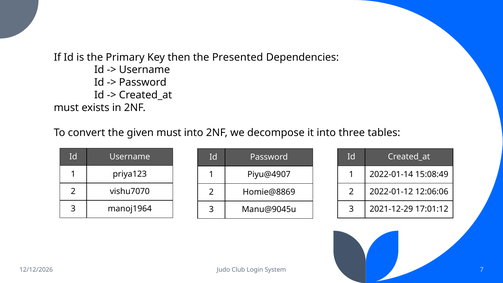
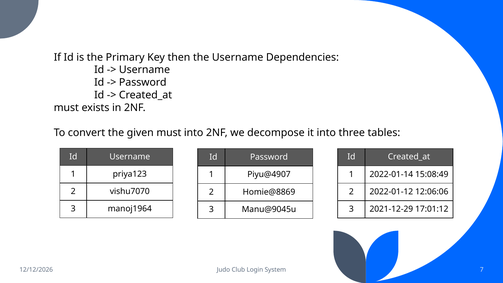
the Presented: Presented -> Username (238, 57)
